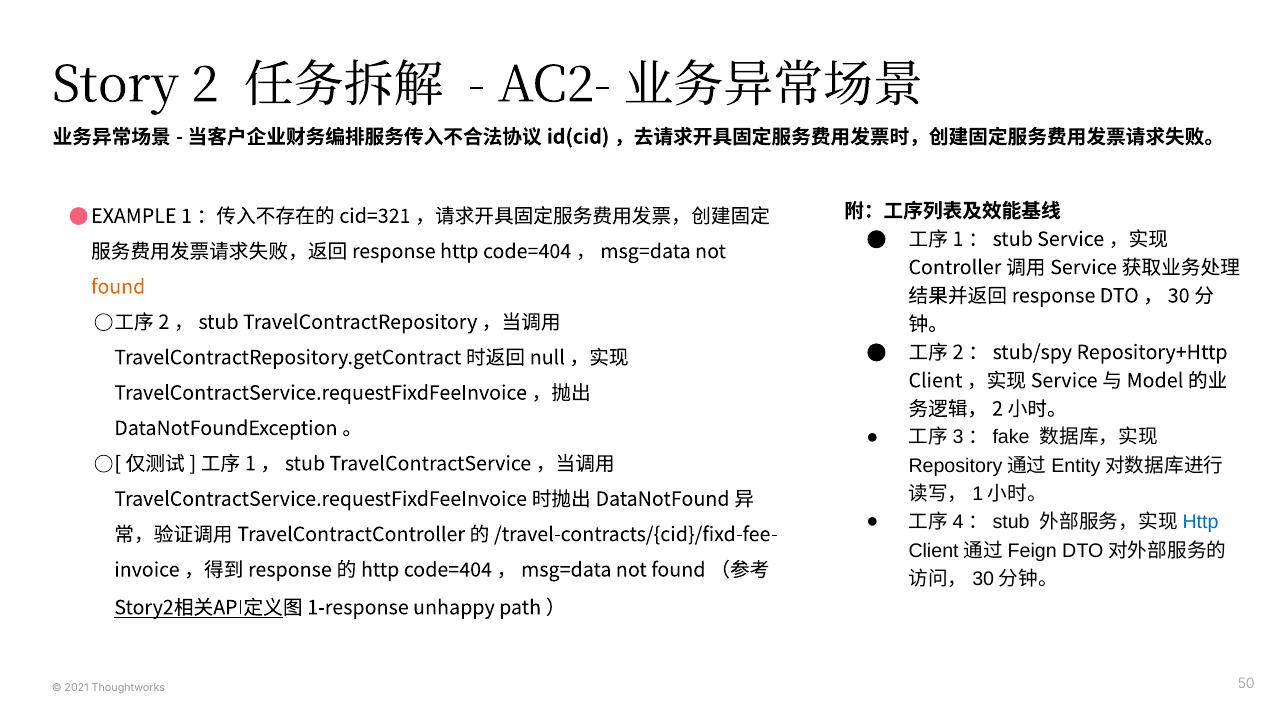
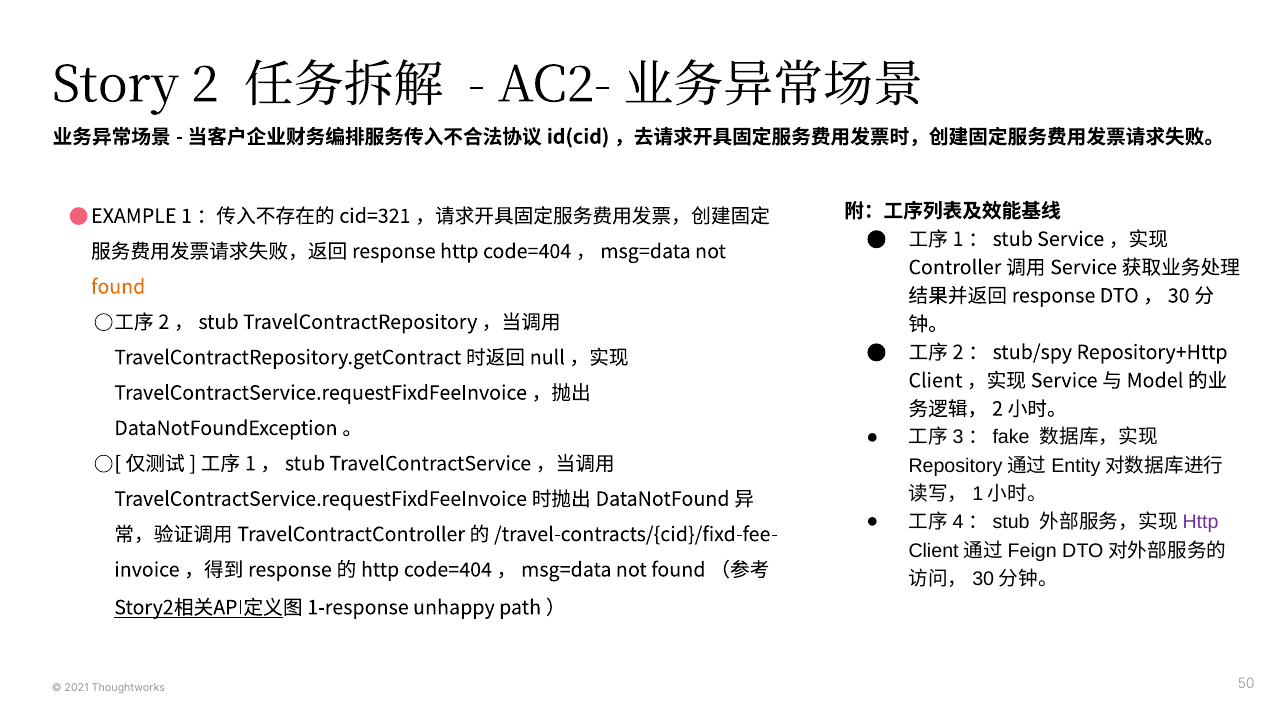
Http colour: blue -> purple (1201, 522)
